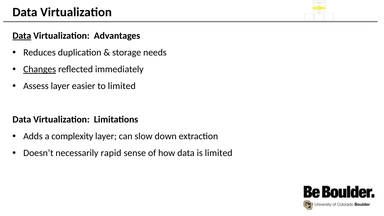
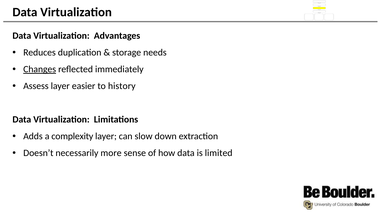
Data underline: present -> none (22, 36)
to limited: limited -> history (122, 86)
rapid: rapid -> more (111, 153)
